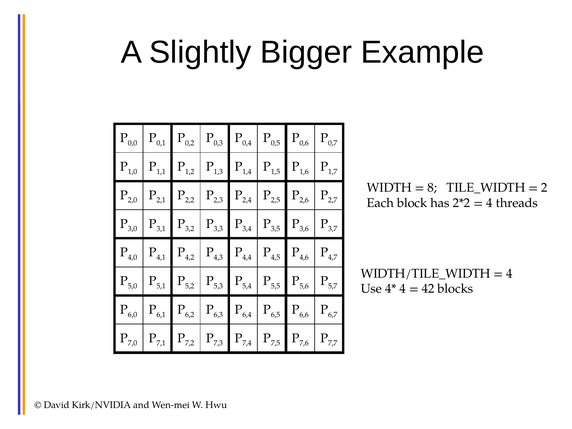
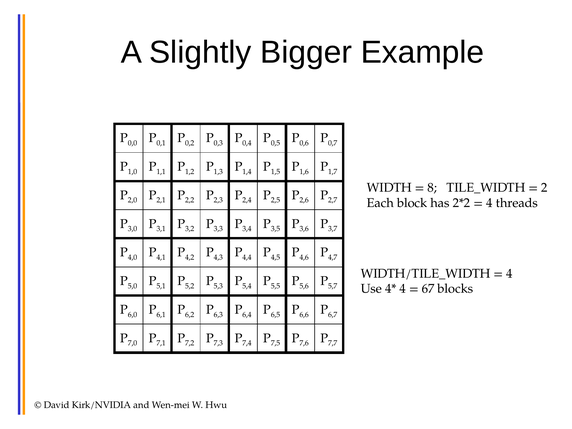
42: 42 -> 67 (428, 289)
